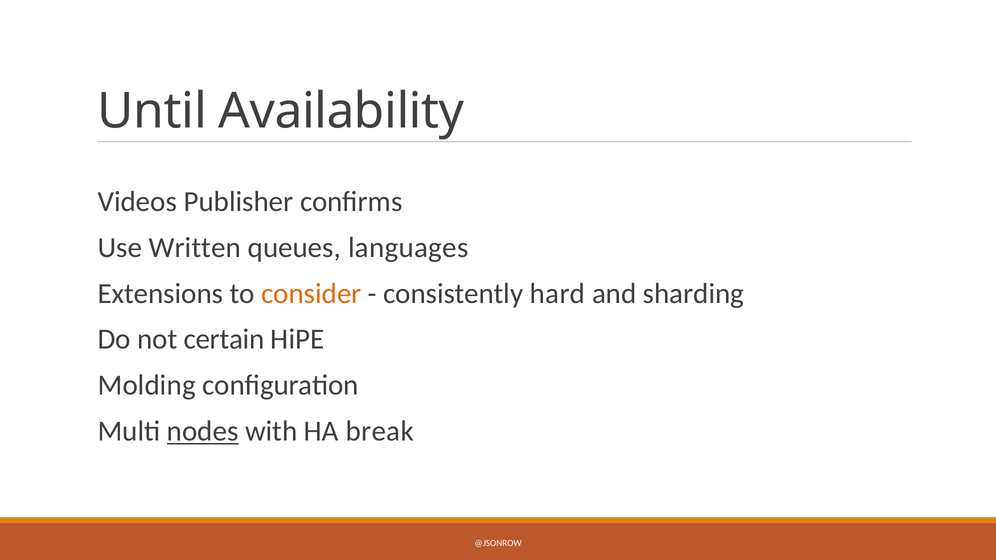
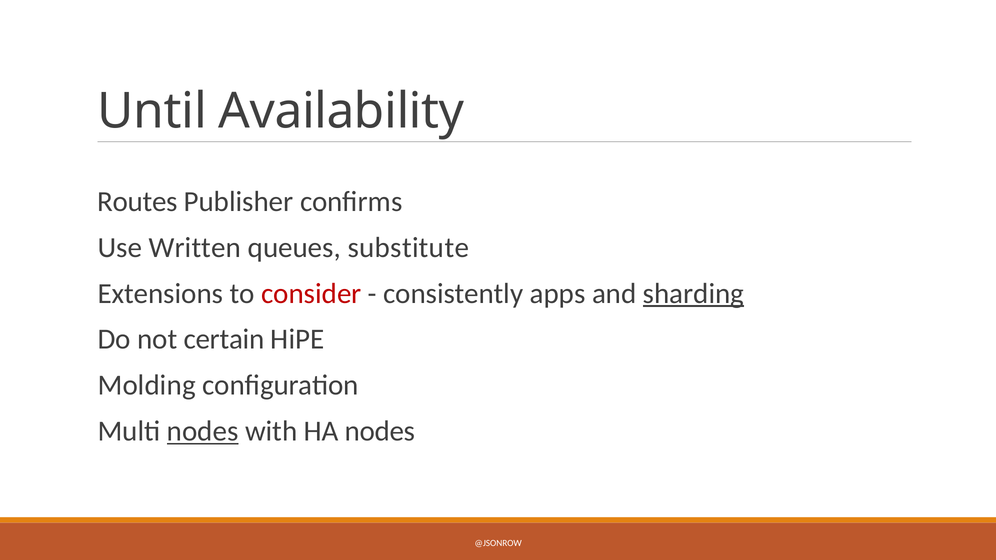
Videos: Videos -> Routes (138, 202)
languages: languages -> substitute (408, 248)
consider colour: orange -> red (311, 294)
hard: hard -> apps (558, 294)
sharding underline: none -> present (693, 294)
HA break: break -> nodes (380, 431)
